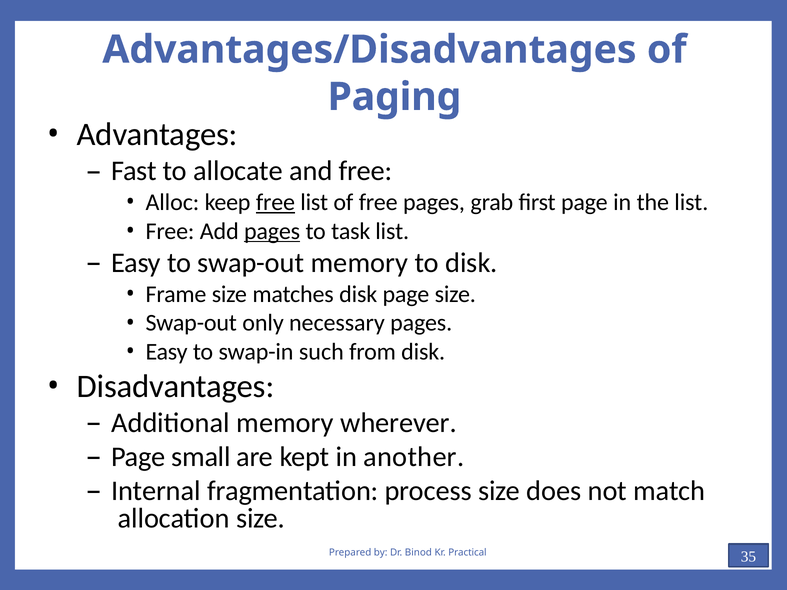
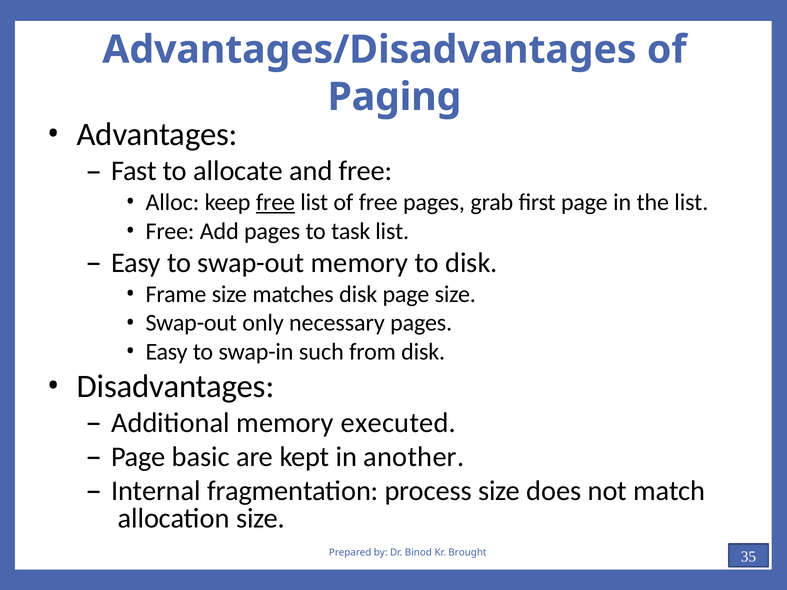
pages underline: present -> none (272, 231)
wherever: wherever -> executed (398, 423)
small: small -> basic (201, 457)
Practical: Practical -> Brought (467, 553)
